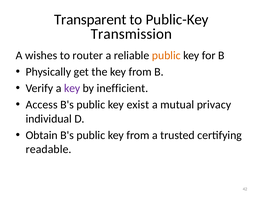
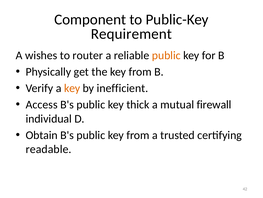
Transparent: Transparent -> Component (90, 19)
Transmission: Transmission -> Requirement (131, 34)
key colour: purple -> orange (72, 88)
exist: exist -> thick (138, 104)
privacy: privacy -> firewall (214, 104)
